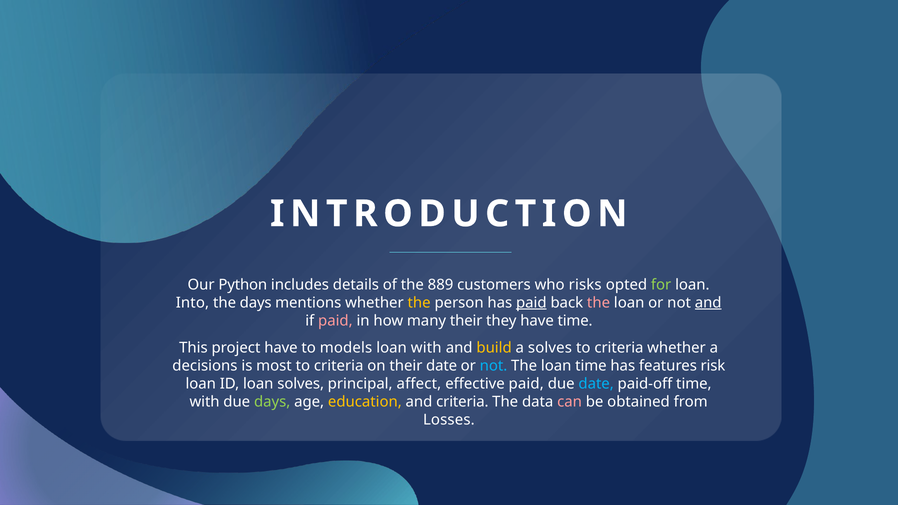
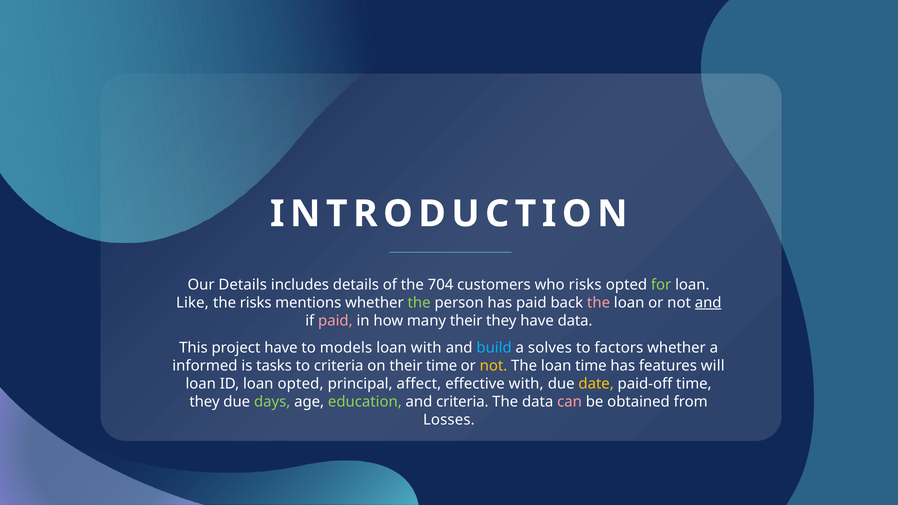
Our Python: Python -> Details (243, 285)
889: 889 -> 704 (441, 285)
Into: Into -> Like (192, 303)
the days: days -> risks (256, 303)
the colour: yellow -> light green (419, 303)
paid underline: present -> none (531, 303)
have time: time -> data (575, 321)
build colour: yellow -> light blue (494, 348)
criteria: criteria -> factors (619, 348)
decisions: decisions -> informed (205, 366)
most: most -> tasks (274, 366)
their date: date -> time (442, 366)
not colour: light blue -> yellow (494, 366)
risk: risk -> will (713, 366)
loan solves: solves -> opted (301, 384)
effective paid: paid -> with (526, 384)
date colour: light blue -> yellow (596, 384)
with: with -> they (205, 402)
education colour: yellow -> light green (365, 402)
